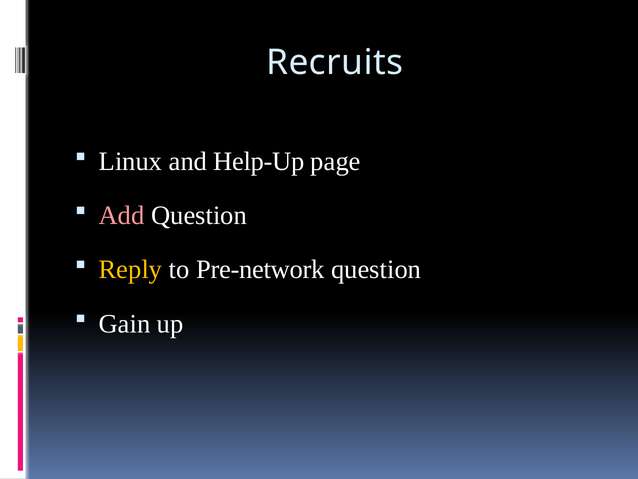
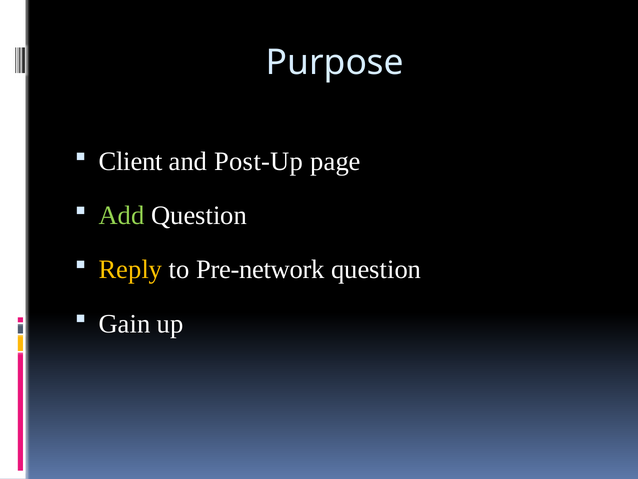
Recruits: Recruits -> Purpose (335, 63)
Linux: Linux -> Client (131, 161)
Help-Up: Help-Up -> Post-Up (259, 161)
Add colour: pink -> light green (122, 215)
